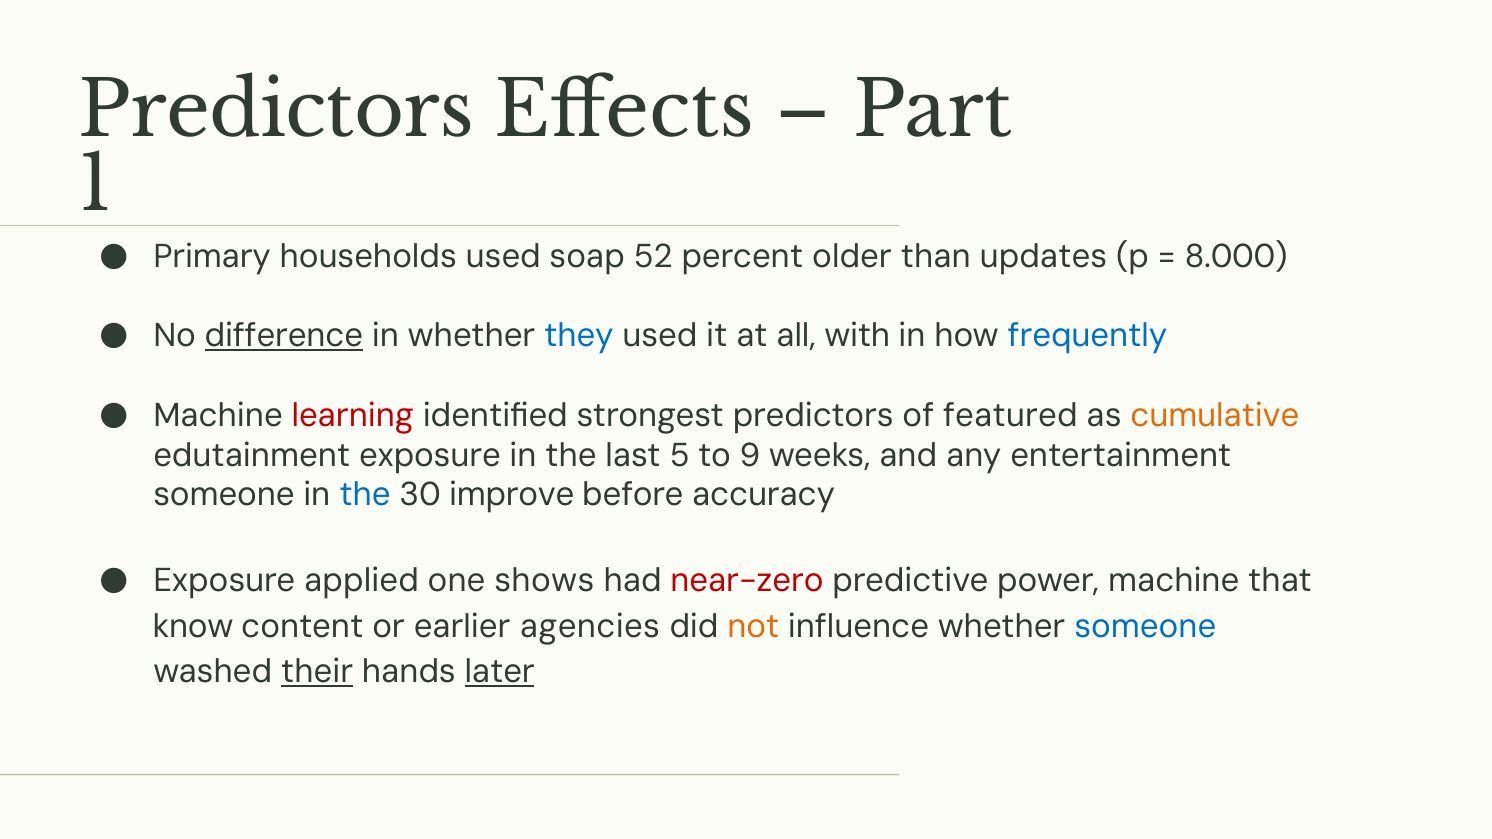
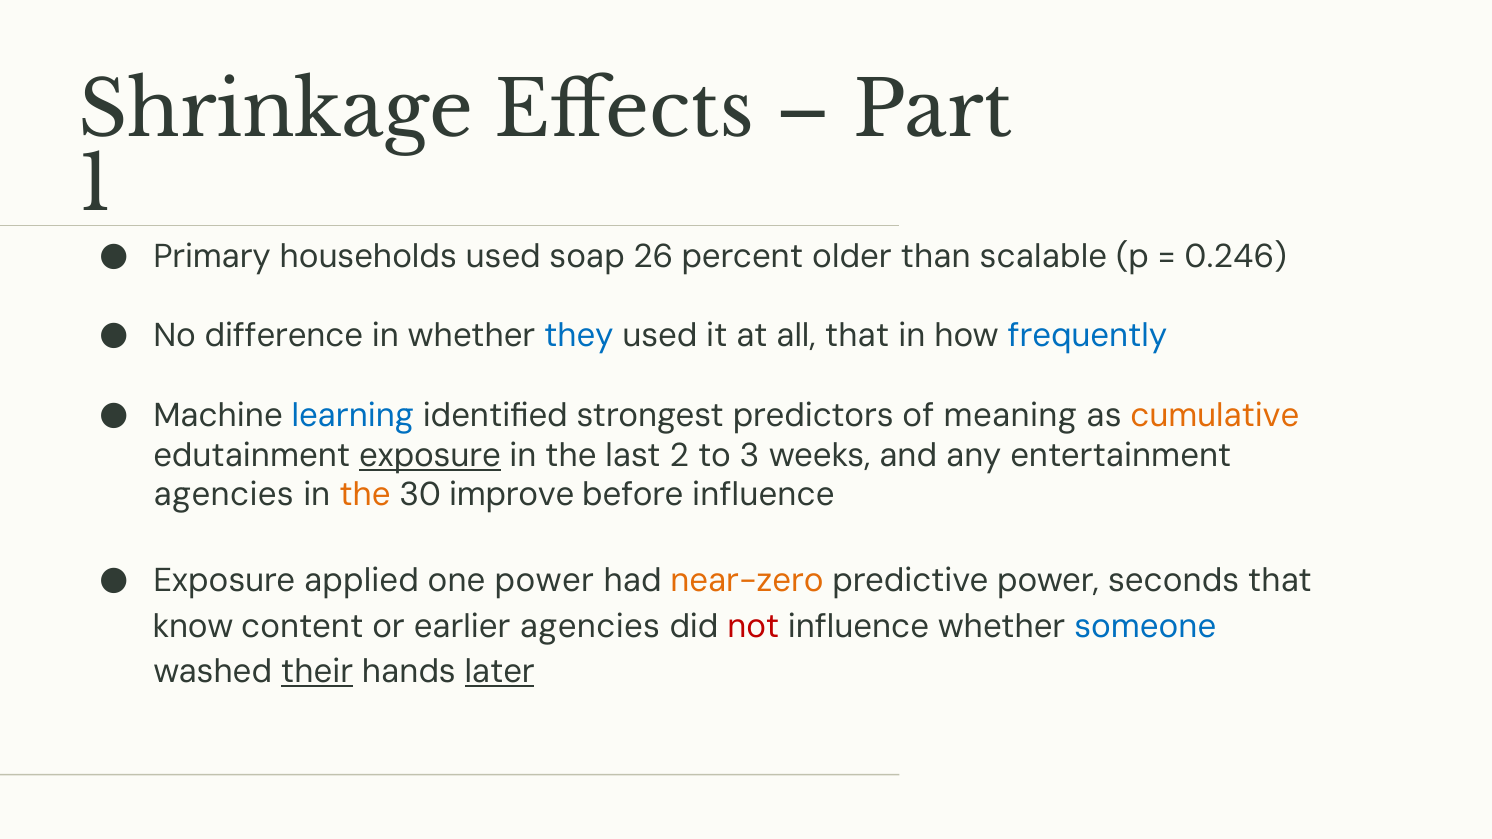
Predictors: Predictors -> Shrinkage (276, 111)
52: 52 -> 26 (653, 257)
updates: updates -> scalable (1043, 257)
8.000: 8.000 -> 0.246 (1236, 257)
difference underline: present -> none (284, 336)
all with: with -> that (857, 336)
learning colour: red -> blue (353, 416)
featured: featured -> meaning (1010, 416)
exposure underline: none -> present (430, 455)
5: 5 -> 2 (679, 455)
9: 9 -> 3 (750, 455)
someone: someone -> agencies (224, 495)
the colour: blue -> orange (365, 495)
before accuracy: accuracy -> influence (763, 495)
one shows: shows -> power (544, 581)
near-zero colour: red -> orange (747, 581)
power machine: machine -> seconds (1174, 581)
not colour: orange -> red (753, 626)
